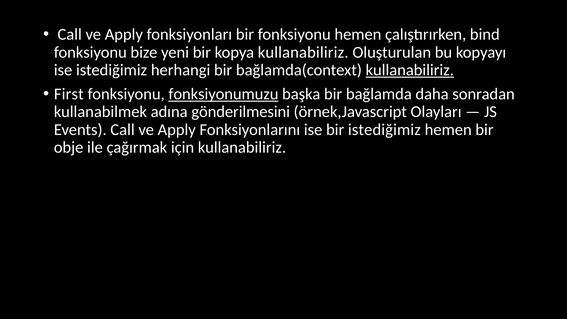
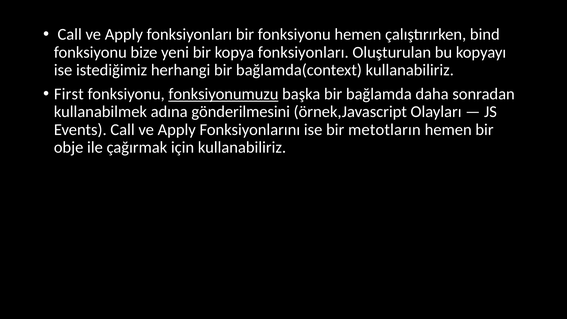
kopya kullanabiliriz: kullanabiliriz -> fonksiyonları (303, 52)
kullanabiliriz underline: present -> none (410, 70)
bir istediğimiz: istediğimiz -> metotların (384, 130)
